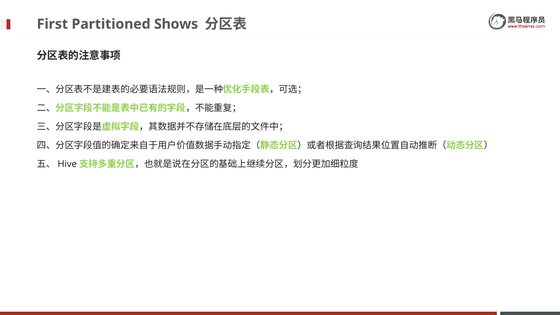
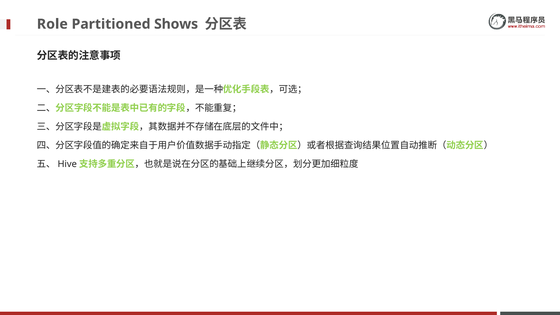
First: First -> Role (52, 24)
